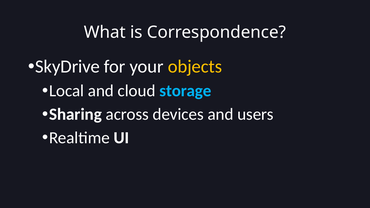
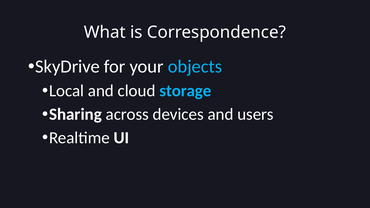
objects colour: yellow -> light blue (195, 67)
